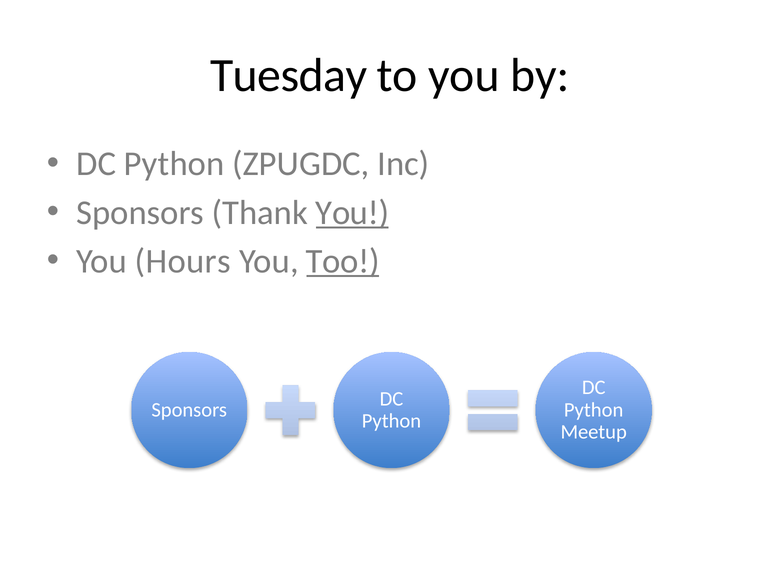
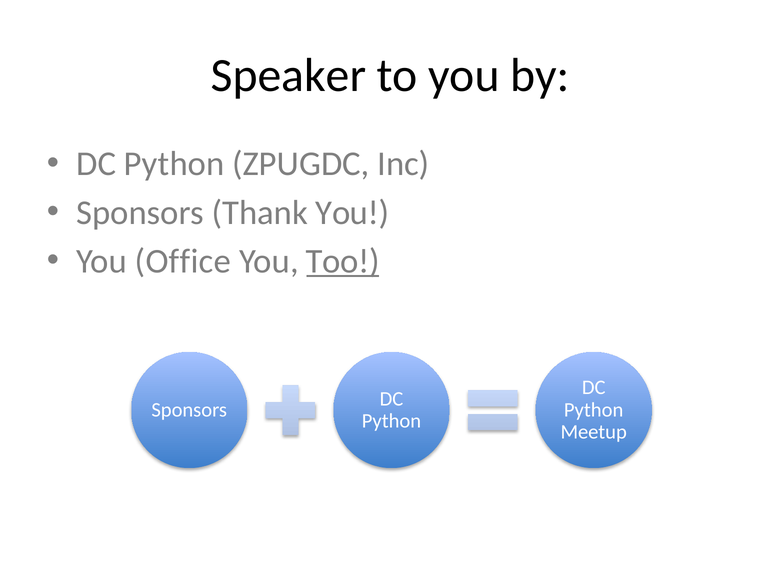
Tuesday: Tuesday -> Speaker (289, 76)
You underline: present -> none (352, 212)
Hours: Hours -> Office (183, 261)
